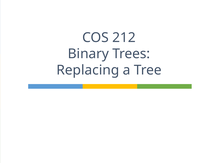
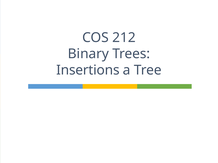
Replacing: Replacing -> Insertions (88, 70)
